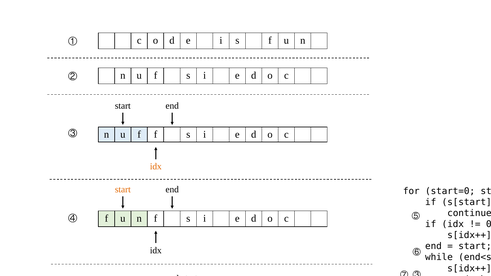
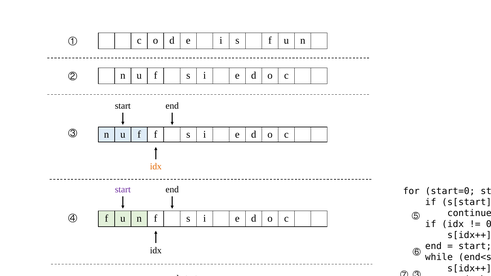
start colour: orange -> purple (123, 190)
